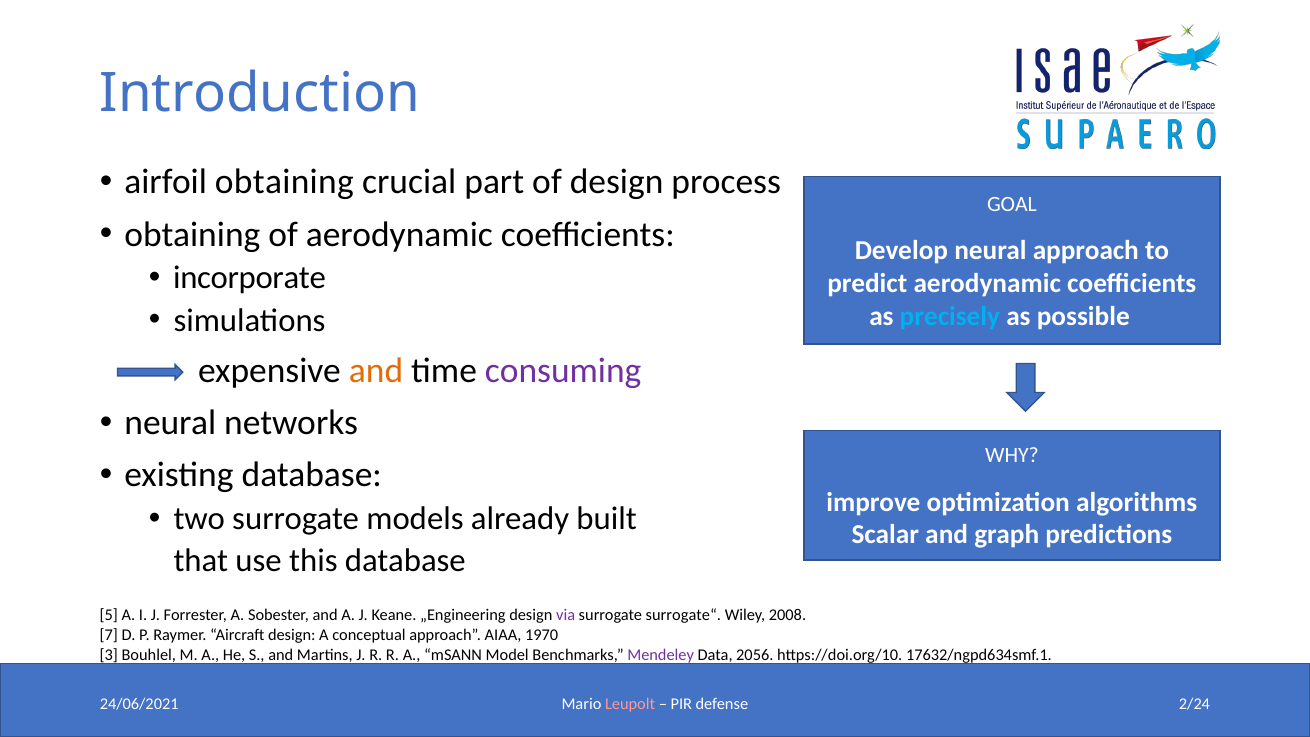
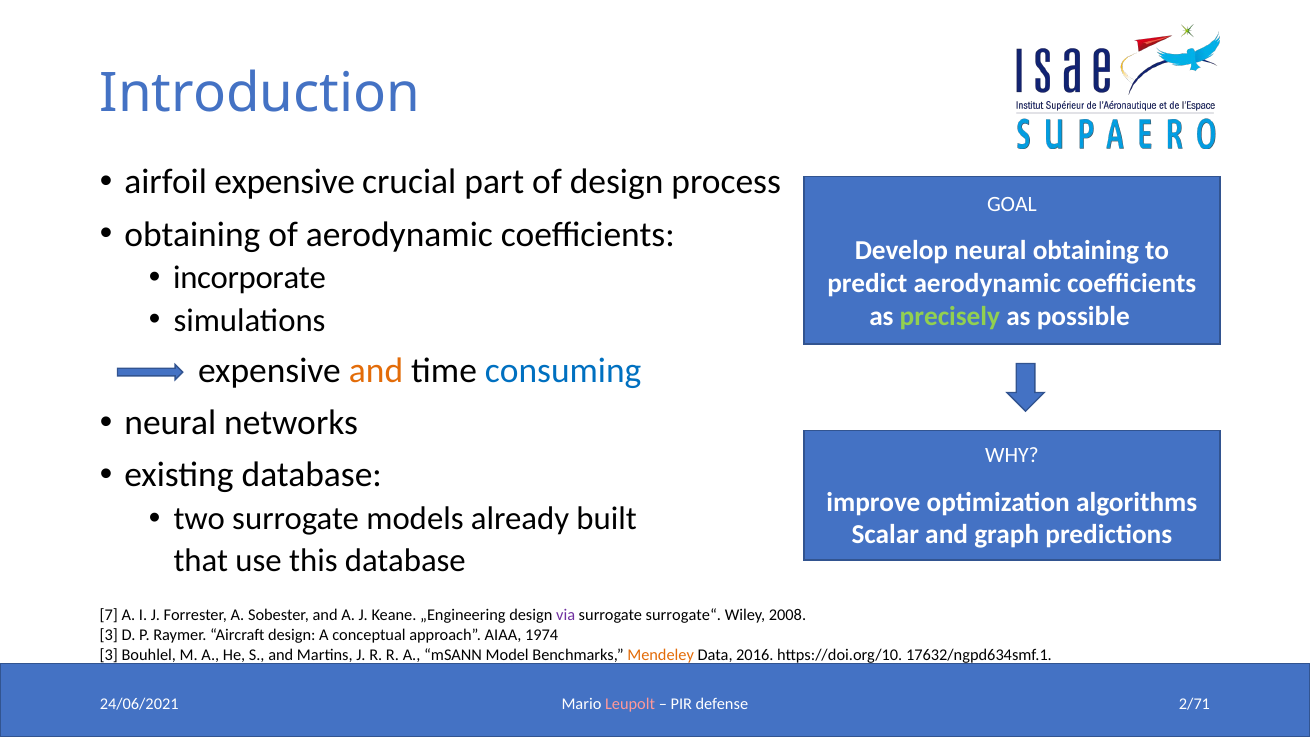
airfoil obtaining: obtaining -> expensive (285, 182)
neural approach: approach -> obtaining (1086, 251)
precisely colour: light blue -> light green (950, 316)
consuming colour: purple -> blue (563, 371)
5: 5 -> 7 (109, 615)
7: 7 -> 3 (109, 635)
1970: 1970 -> 1974 (542, 635)
Mendeley colour: purple -> orange (661, 655)
2056: 2056 -> 2016 (755, 655)
2/24: 2/24 -> 2/71 (1195, 704)
